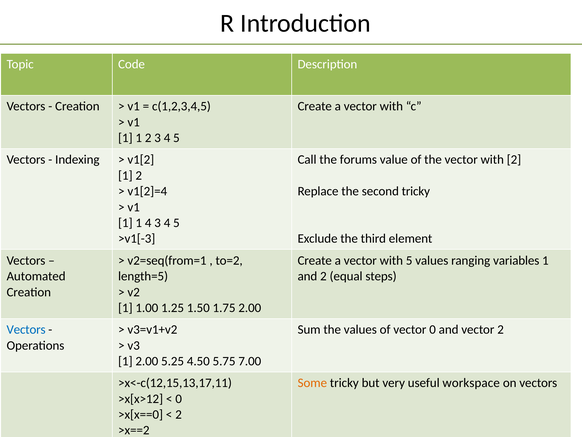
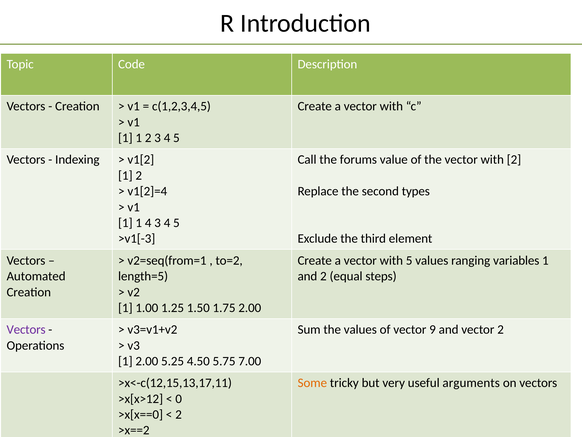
second tricky: tricky -> types (416, 191)
Vectors colour: blue -> purple (26, 329)
vector 0: 0 -> 9 (433, 329)
workspace: workspace -> arguments (471, 382)
